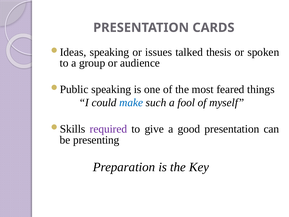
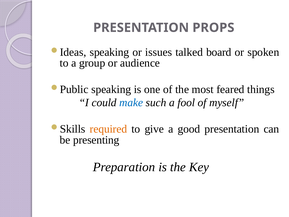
CARDS: CARDS -> PROPS (213, 28)
thesis: thesis -> board (219, 52)
required colour: purple -> orange (108, 129)
